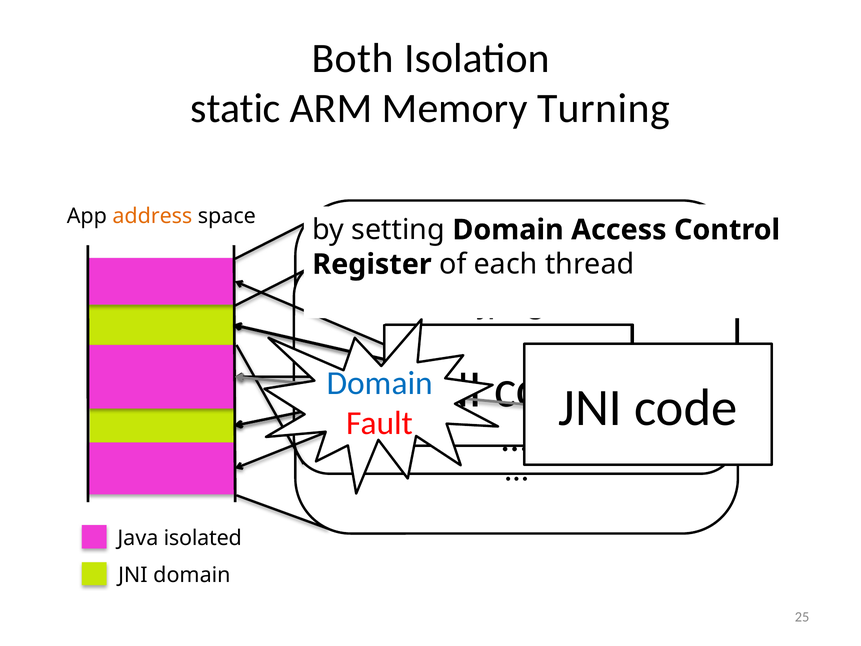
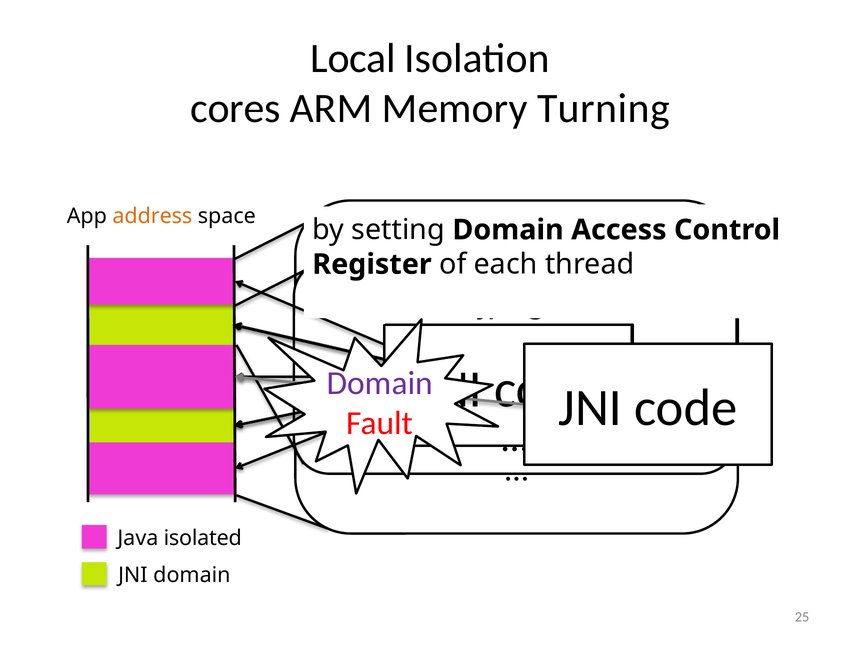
Both: Both -> Local (353, 58)
static: static -> cores (235, 108)
Domain colour: blue -> purple (380, 383)
